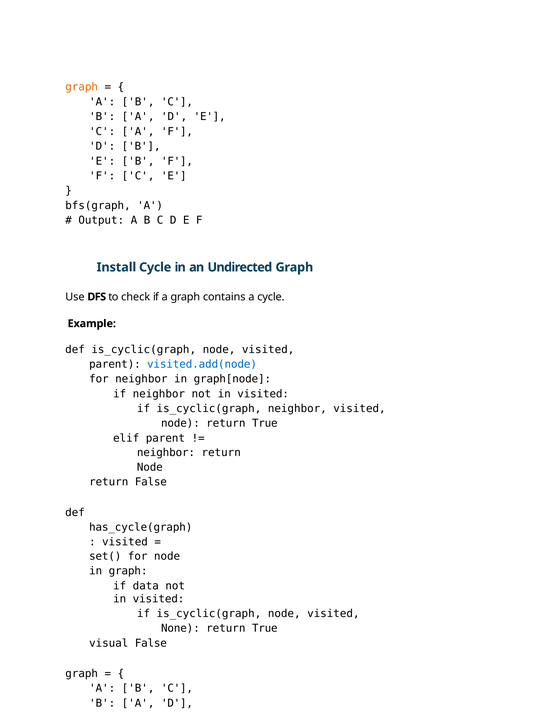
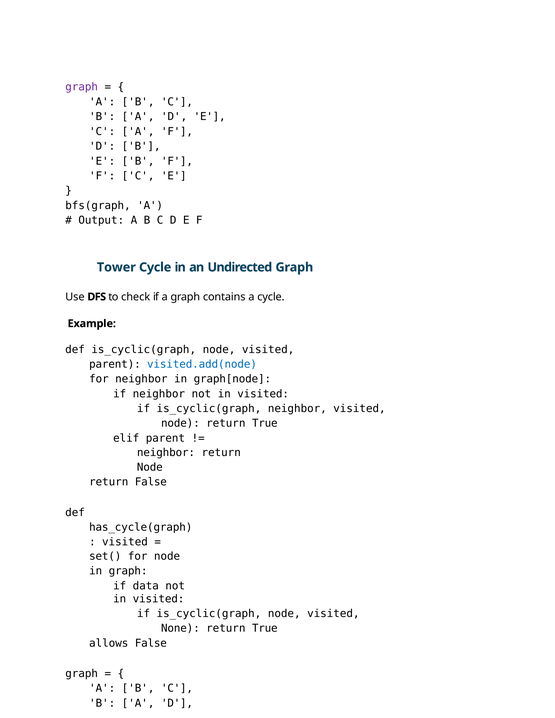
graph colour: orange -> purple (82, 87)
Install: Install -> Tower (116, 267)
visual: visual -> allows (109, 643)
